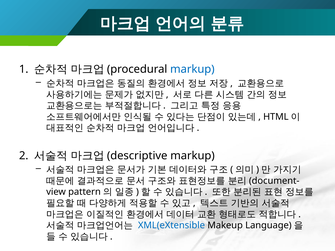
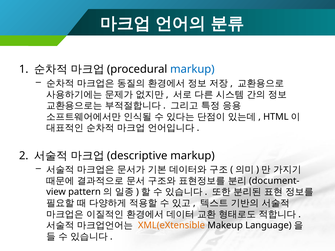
XML(eXtensible colour: blue -> orange (171, 226)
